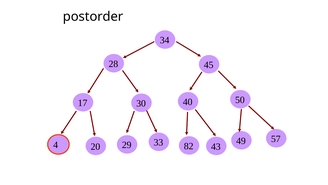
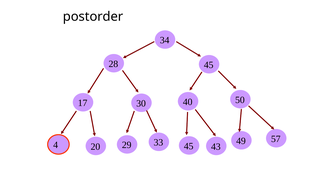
29 82: 82 -> 45 (189, 146)
